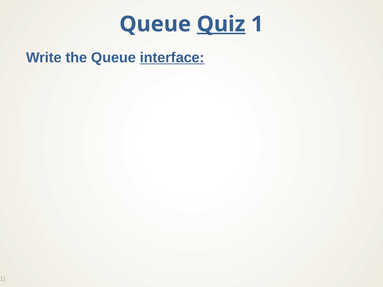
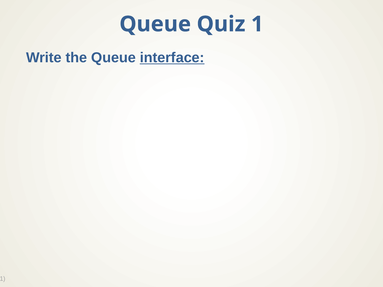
Quiz underline: present -> none (221, 24)
